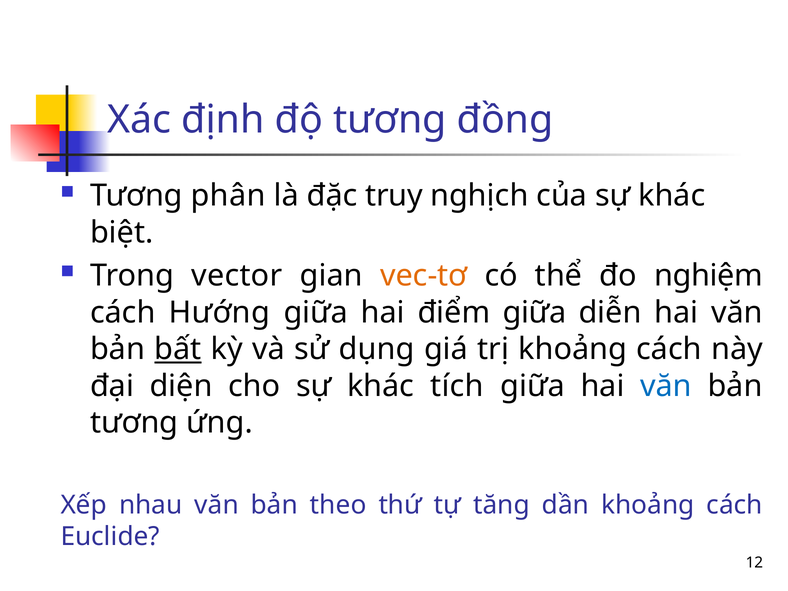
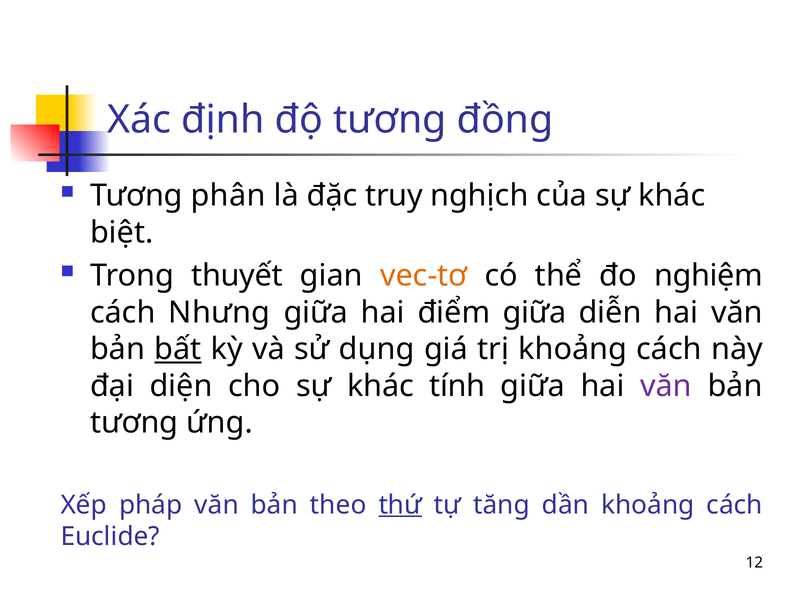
vector: vector -> thuyết (237, 276)
Hướng: Hướng -> Nhưng (219, 312)
tích: tích -> tính (457, 386)
văn colour: blue -> purple (666, 386)
nhau: nhau -> pháp (151, 505)
thứ underline: none -> present (400, 505)
